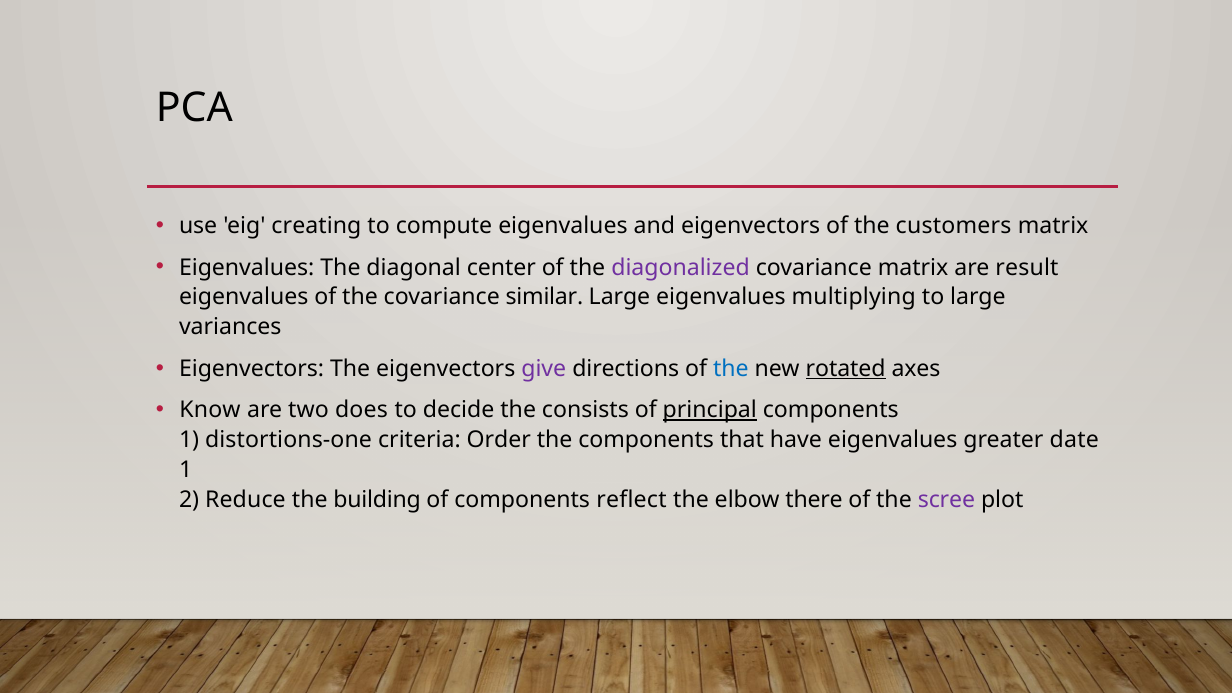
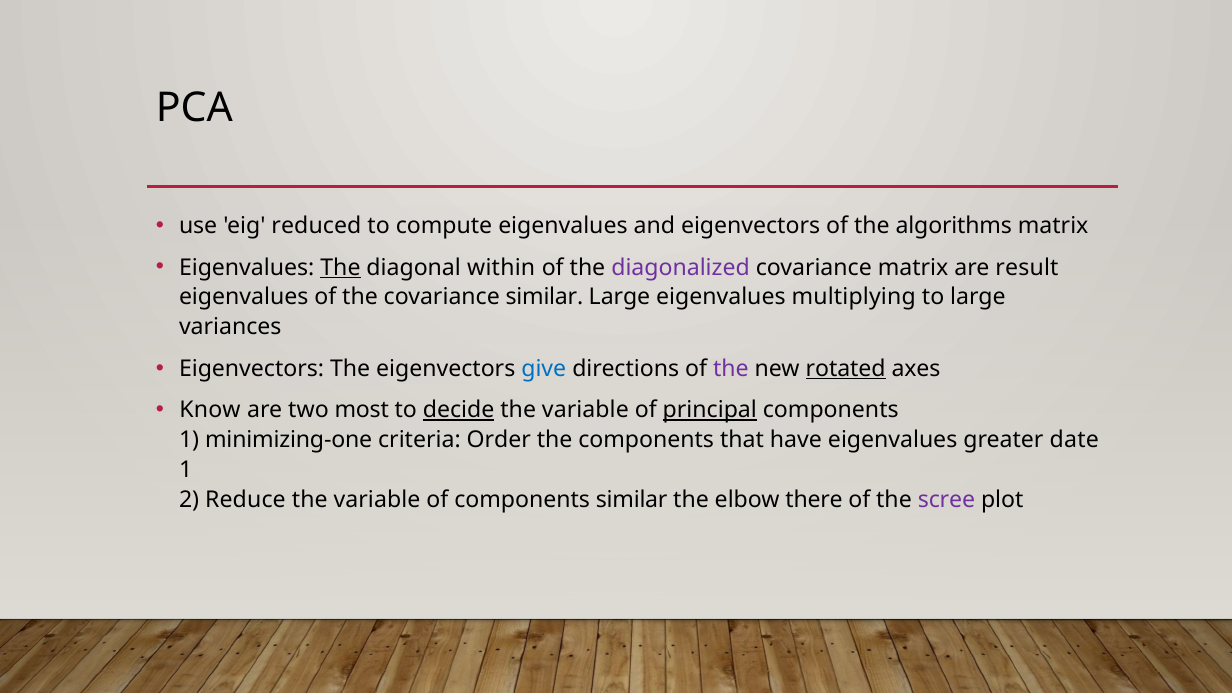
creating: creating -> reduced (316, 226)
customers: customers -> algorithms (954, 226)
The underline: none -> present (340, 267)
center: center -> within (501, 267)
give colour: purple -> blue (544, 369)
the colour: blue -> purple (731, 369)
does: does -> most (362, 410)
decide underline: none -> present (459, 410)
consists: consists -> variable (585, 410)
distortions-one: distortions-one -> minimizing-one (289, 440)
building: building -> variable (377, 500)
components reflect: reflect -> similar (632, 500)
